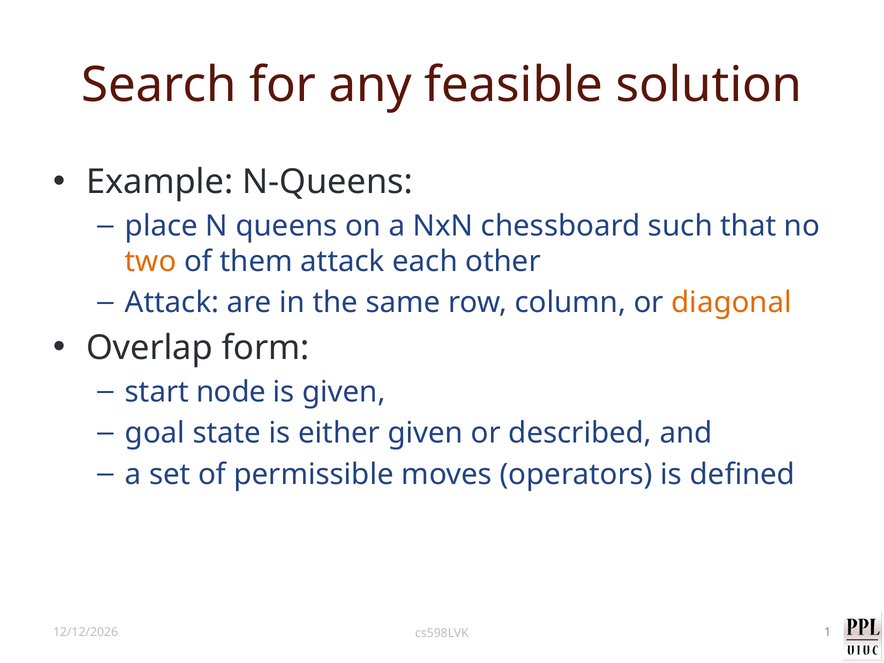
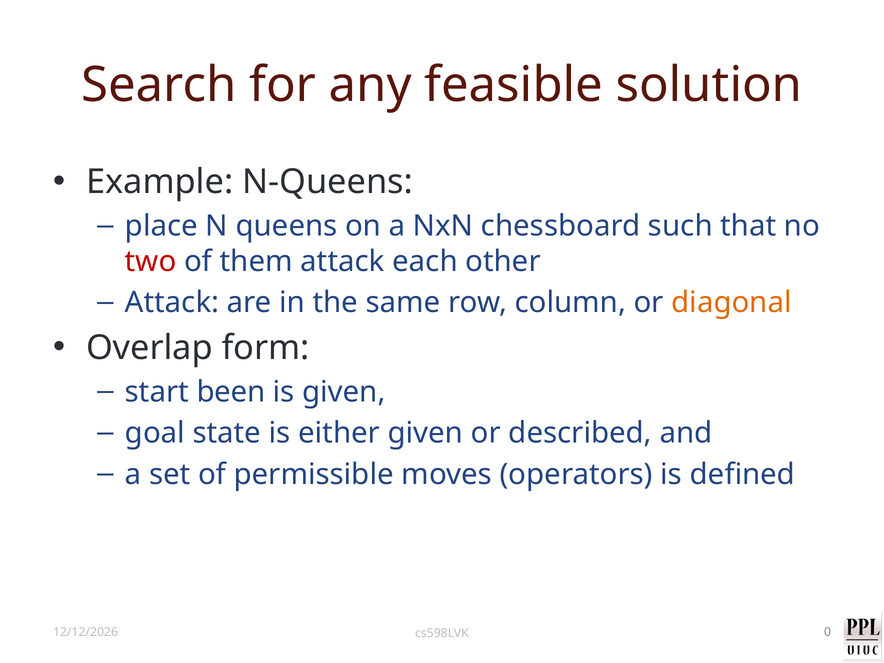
two colour: orange -> red (151, 261)
node: node -> been (231, 392)
1: 1 -> 0 (828, 632)
